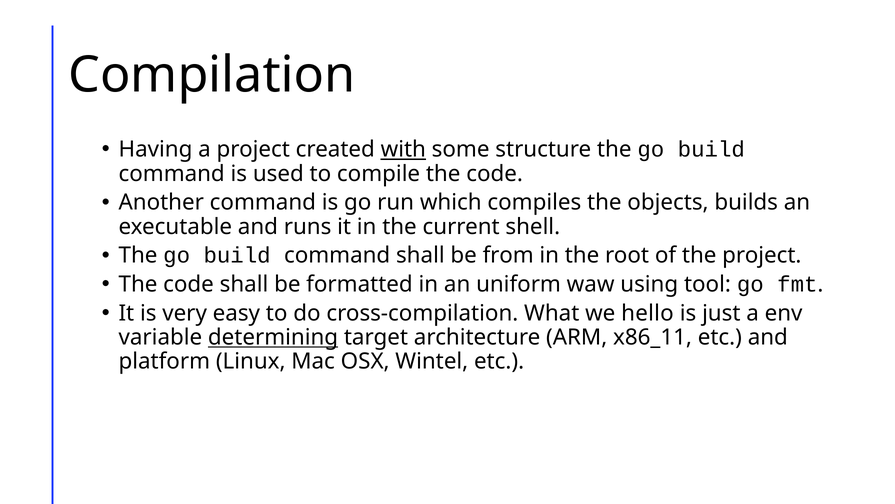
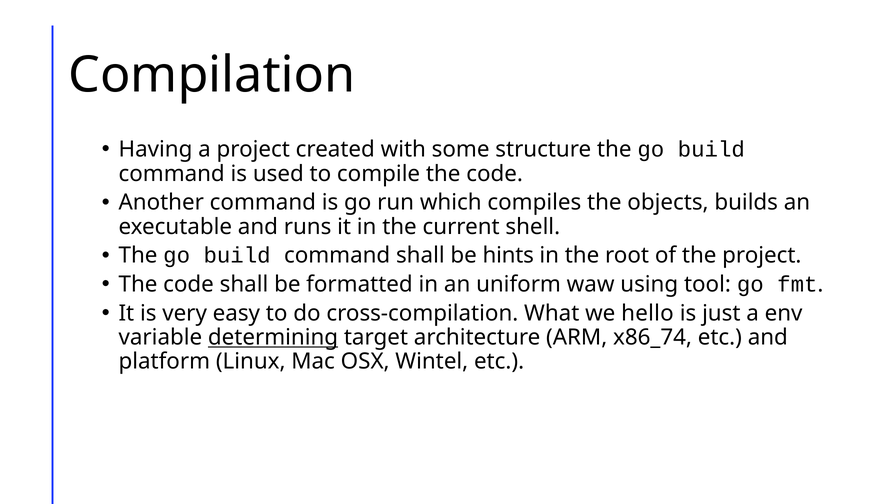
with underline: present -> none (403, 149)
from: from -> hints (508, 255)
x86_11: x86_11 -> x86_74 (653, 337)
